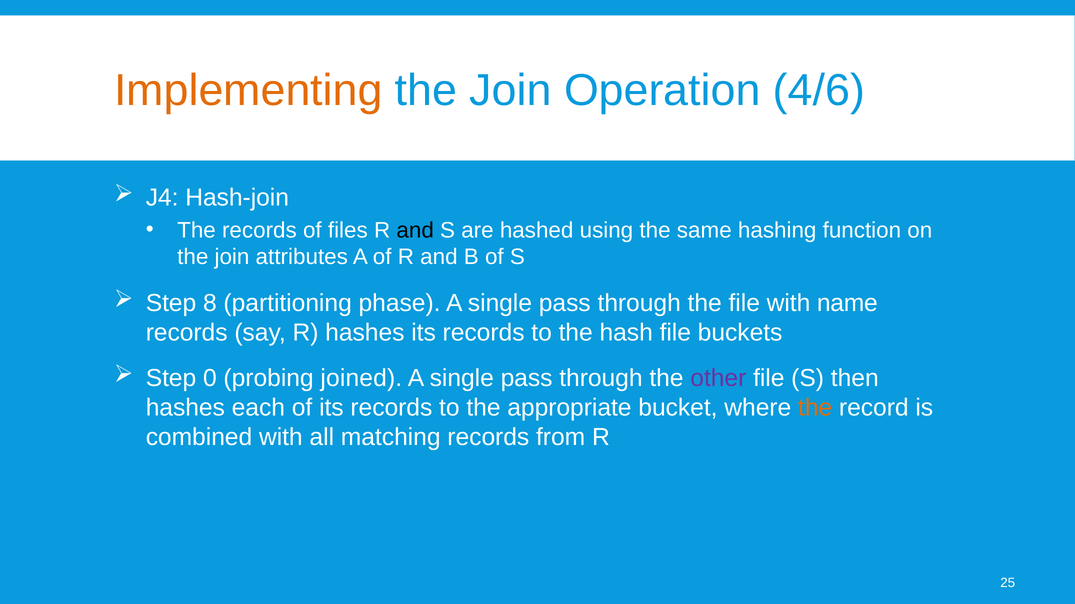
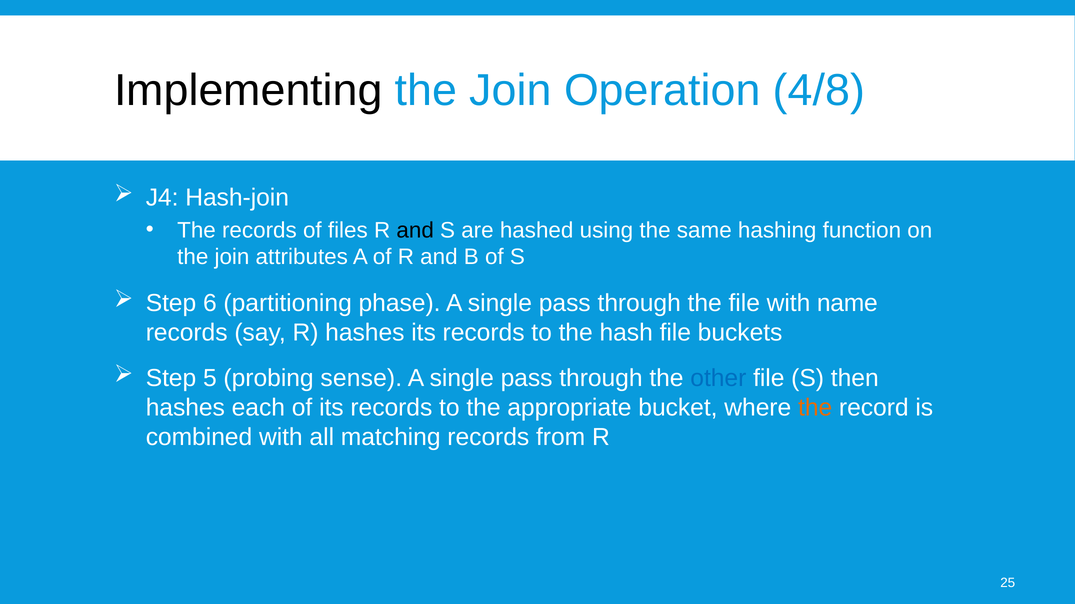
Implementing colour: orange -> black (248, 90)
4/6: 4/6 -> 4/8 (819, 90)
8: 8 -> 6 (210, 304)
0: 0 -> 5 (210, 378)
joined: joined -> sense (361, 378)
other colour: purple -> blue (718, 378)
